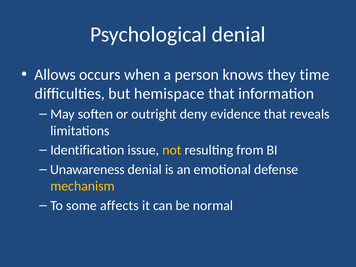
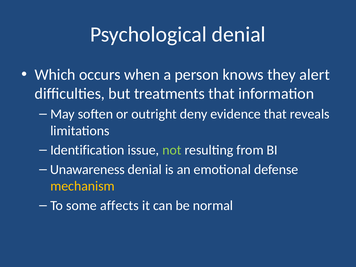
Allows: Allows -> Which (55, 75)
time: time -> alert (315, 75)
hemispace: hemispace -> treatments (169, 94)
not colour: yellow -> light green (172, 150)
